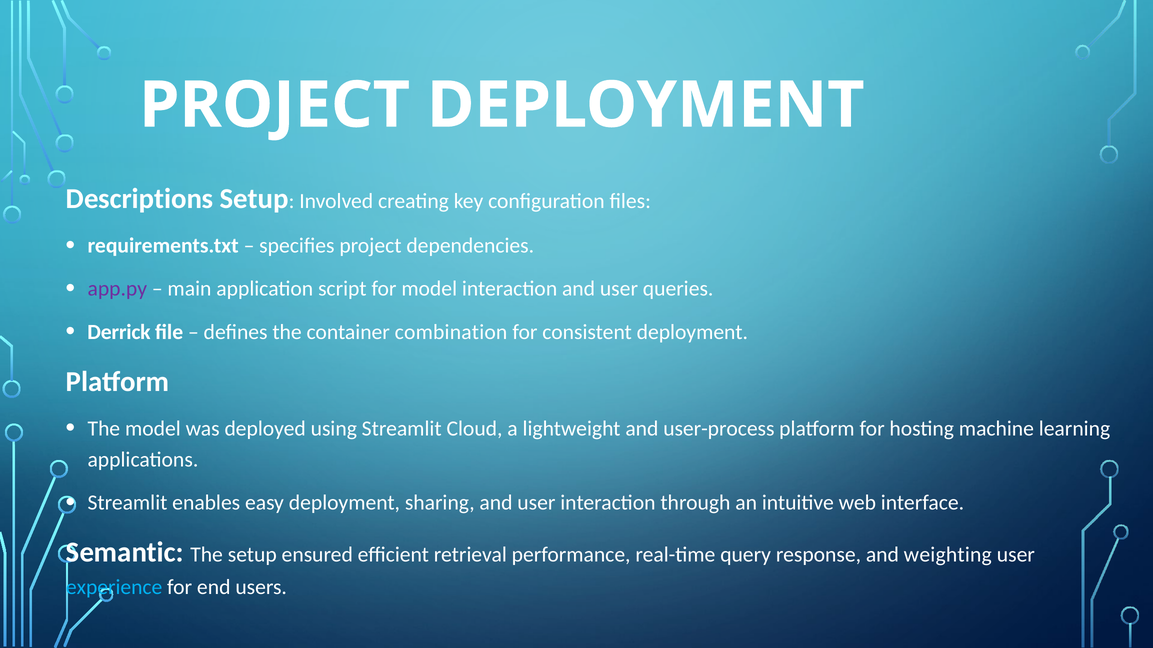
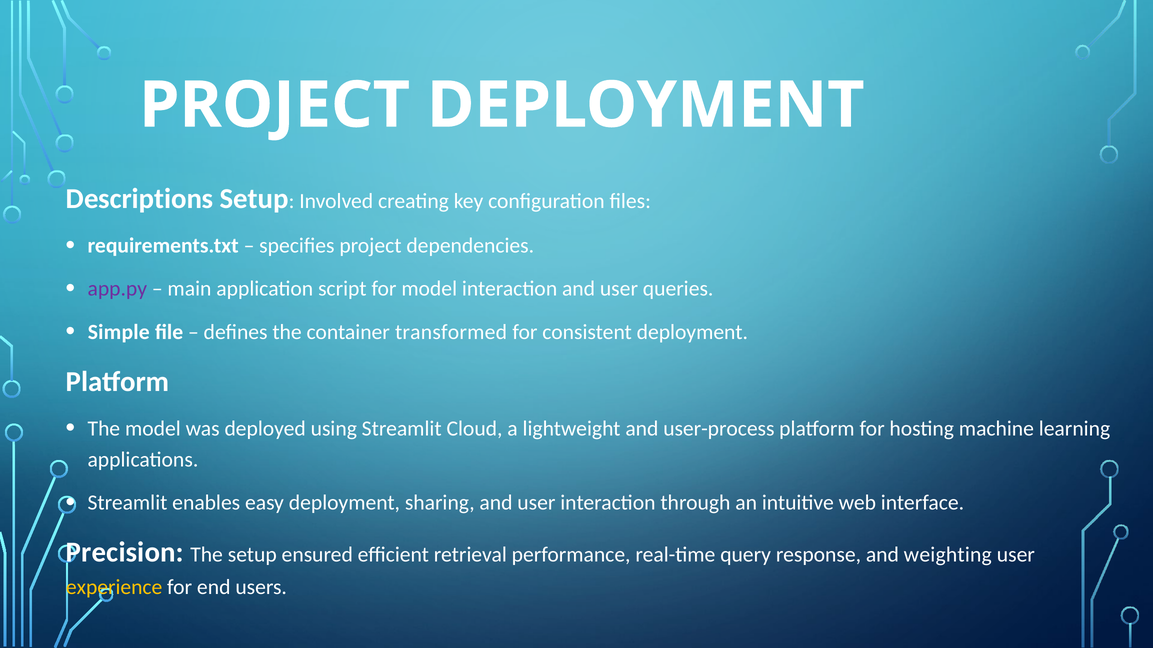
Derrick: Derrick -> Simple (119, 332)
combination: combination -> transformed (451, 332)
Semantic: Semantic -> Precision (125, 553)
experience colour: light blue -> yellow (114, 588)
